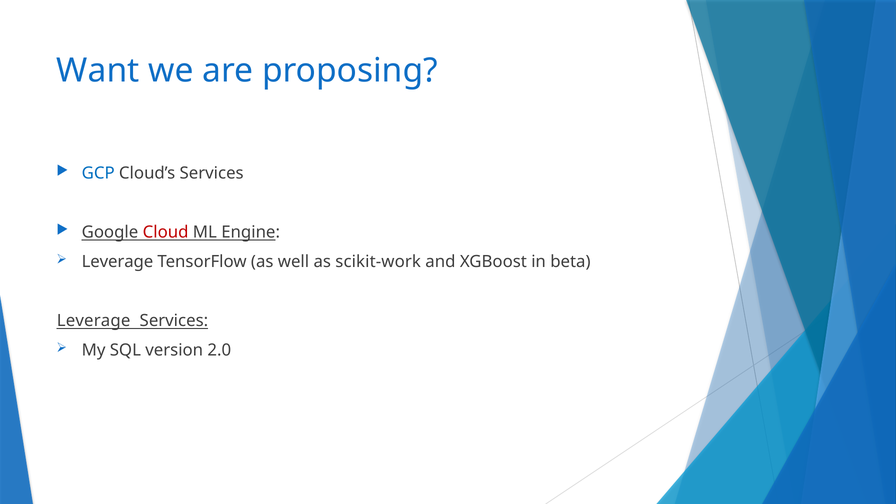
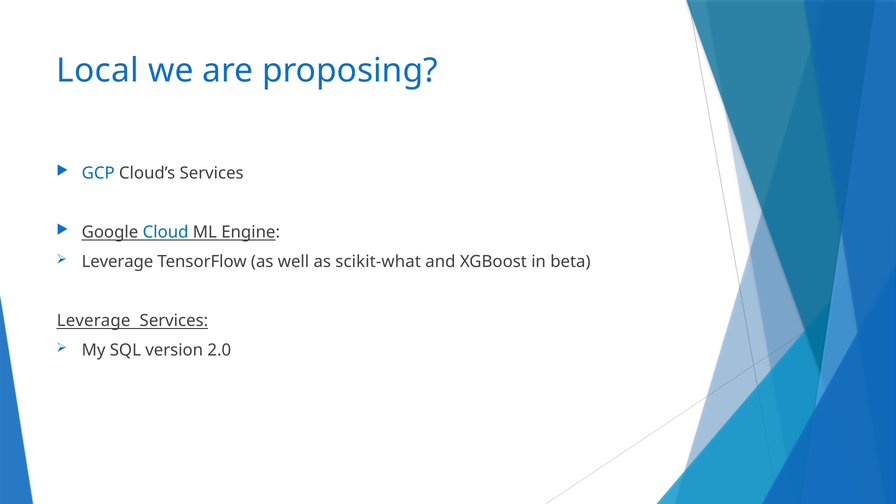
Want: Want -> Local (98, 71)
Cloud colour: red -> blue (166, 232)
scikit-work: scikit-work -> scikit-what (378, 262)
